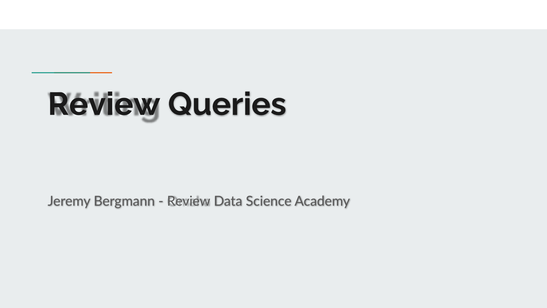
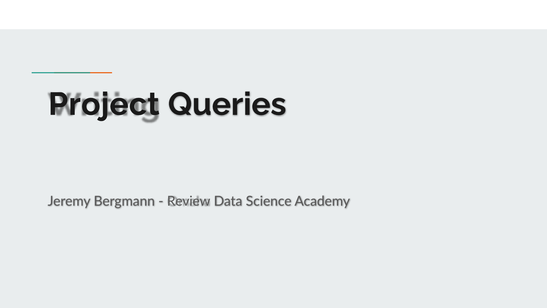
Review: Review -> Project (104, 104)
